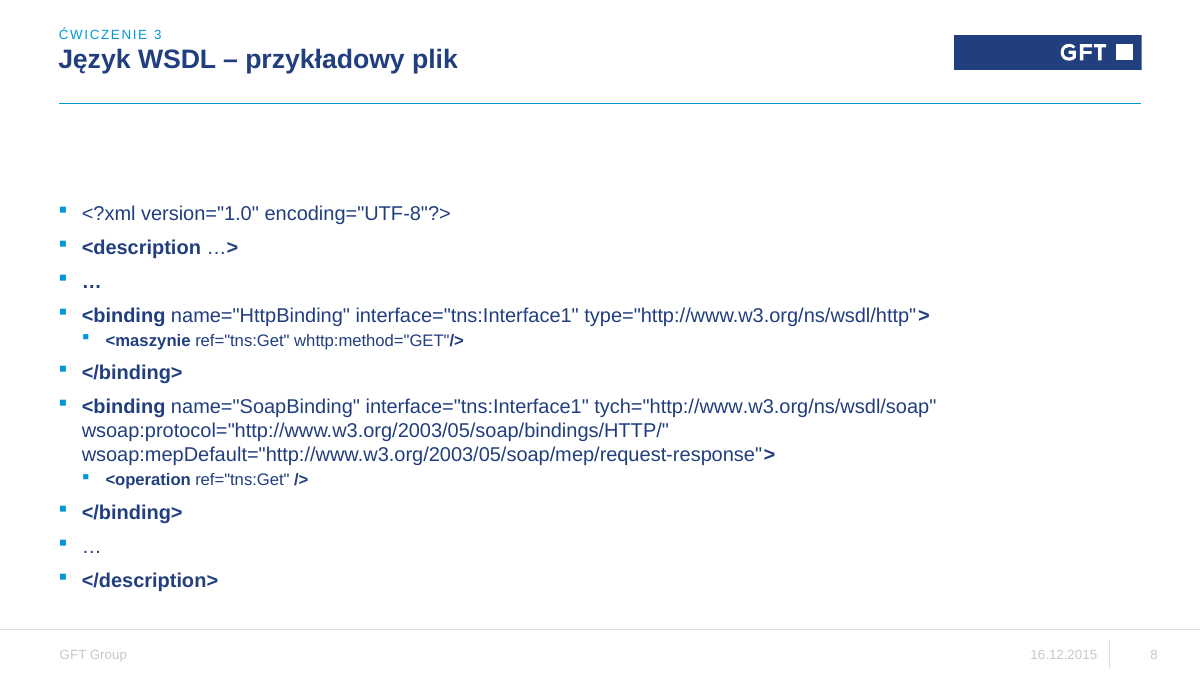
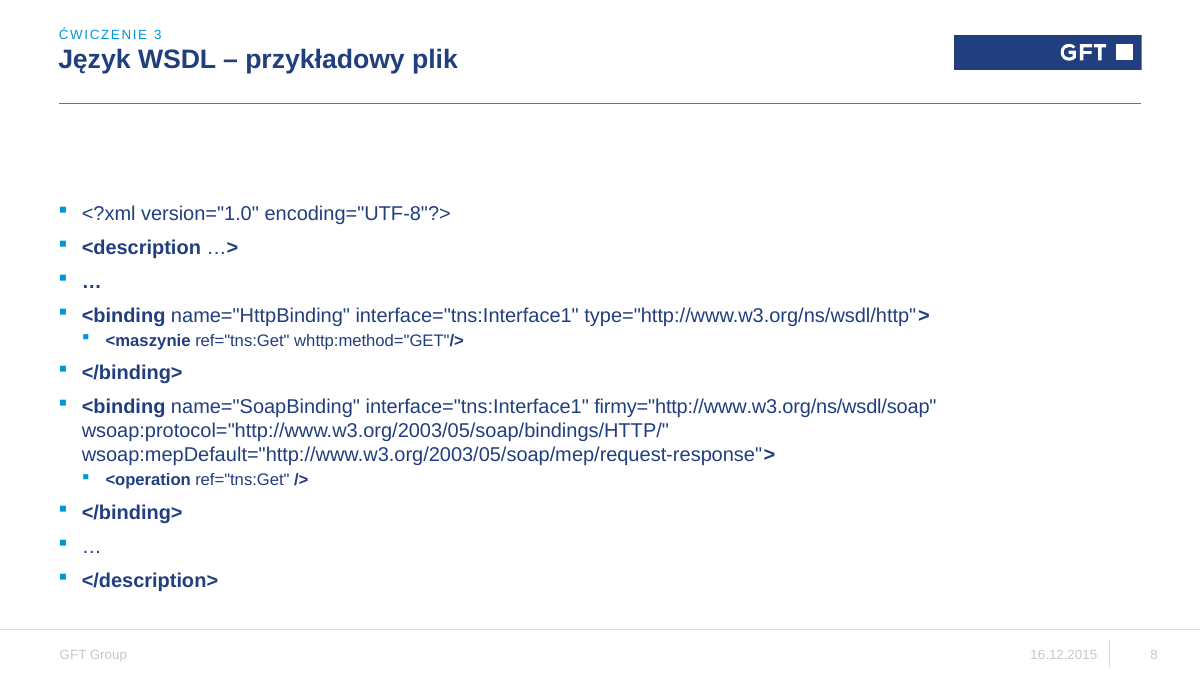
tych="http://www.w3.org/ns/wsdl/soap: tych="http://www.w3.org/ns/wsdl/soap -> firmy="http://www.w3.org/ns/wsdl/soap (765, 407)
